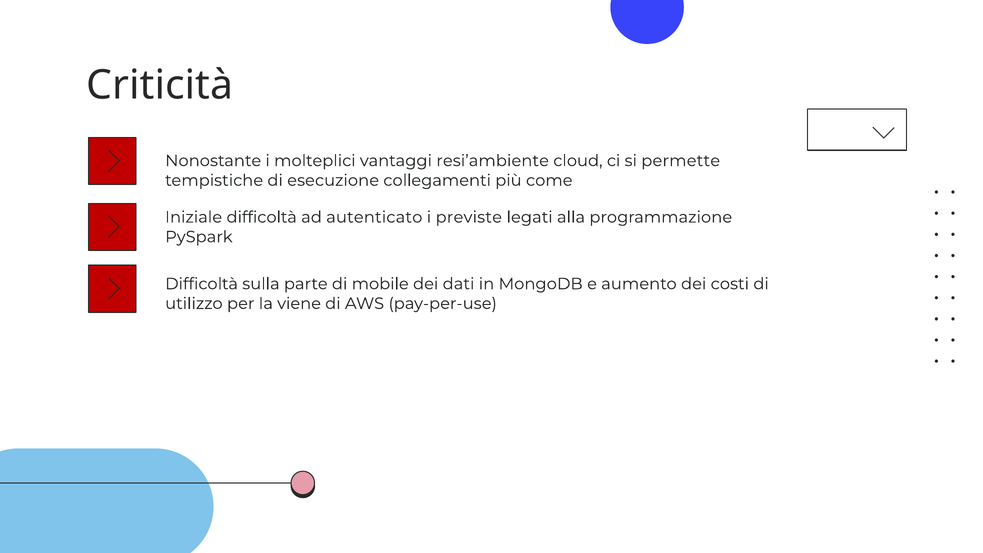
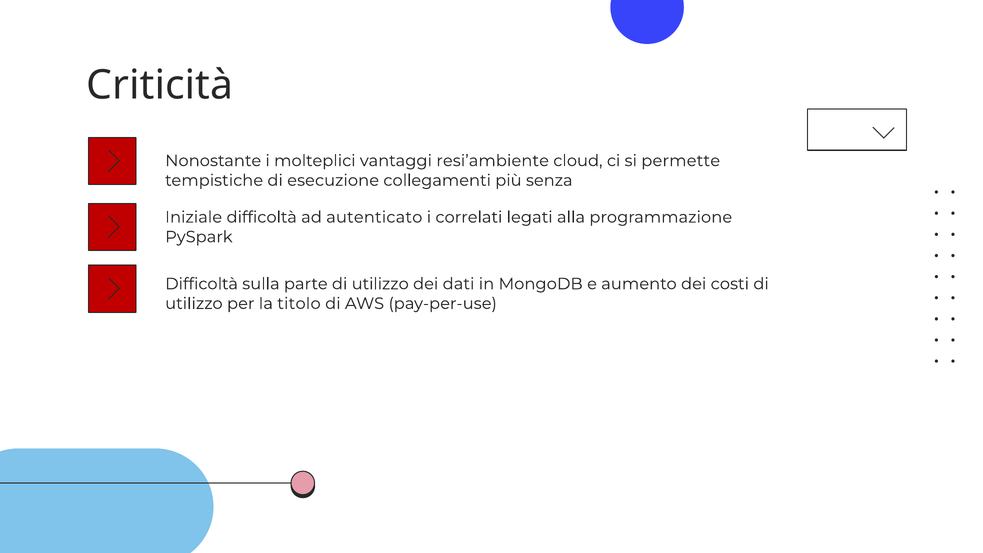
come: come -> senza (549, 180)
previste: previste -> correlati (469, 217)
parte di mobile: mobile -> utilizzo (380, 284)
viene: viene -> titolo (299, 304)
